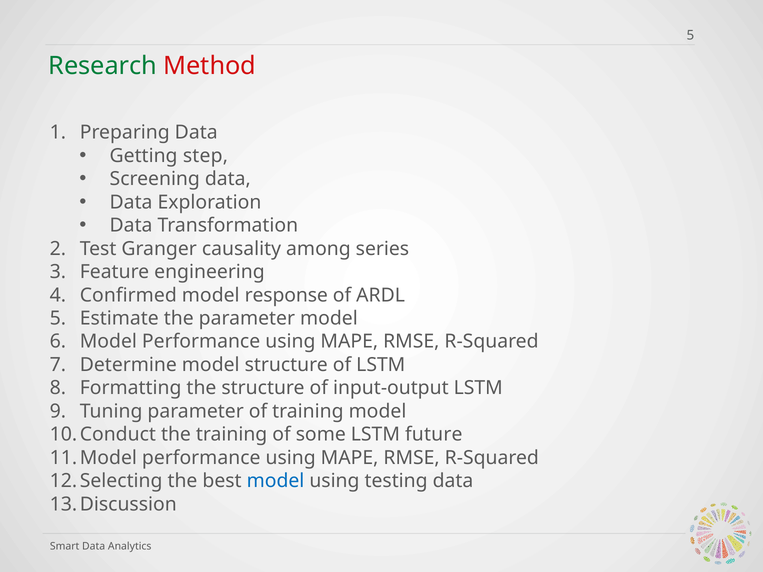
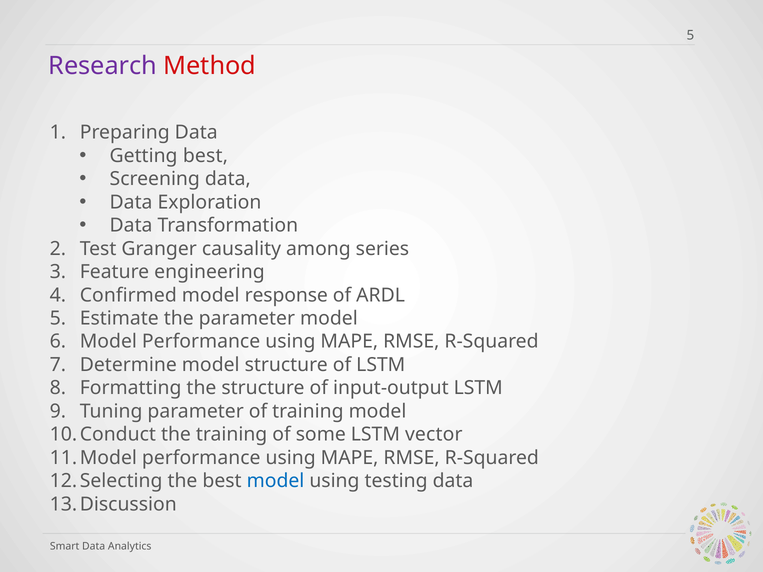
Research colour: green -> purple (103, 66)
Getting step: step -> best (205, 156)
future: future -> vector (434, 435)
